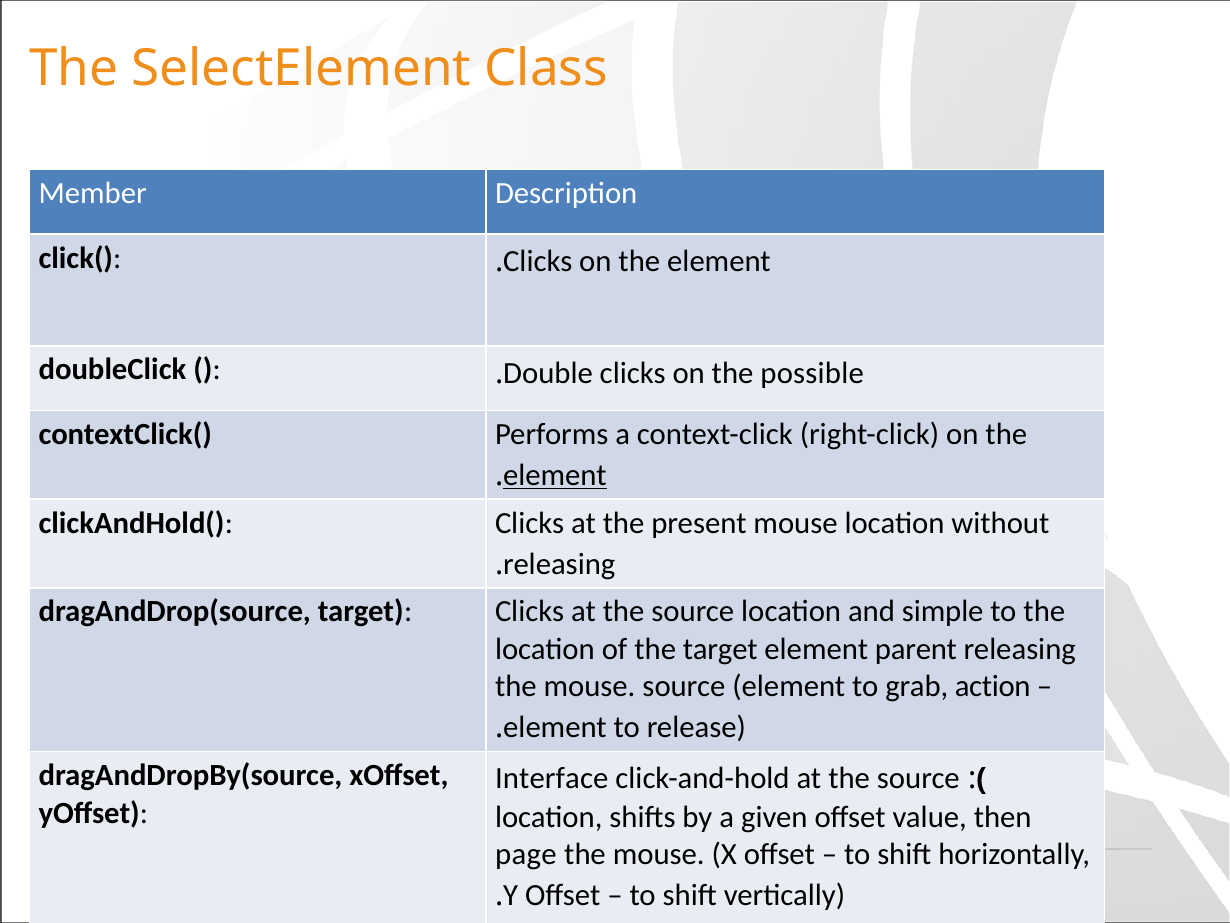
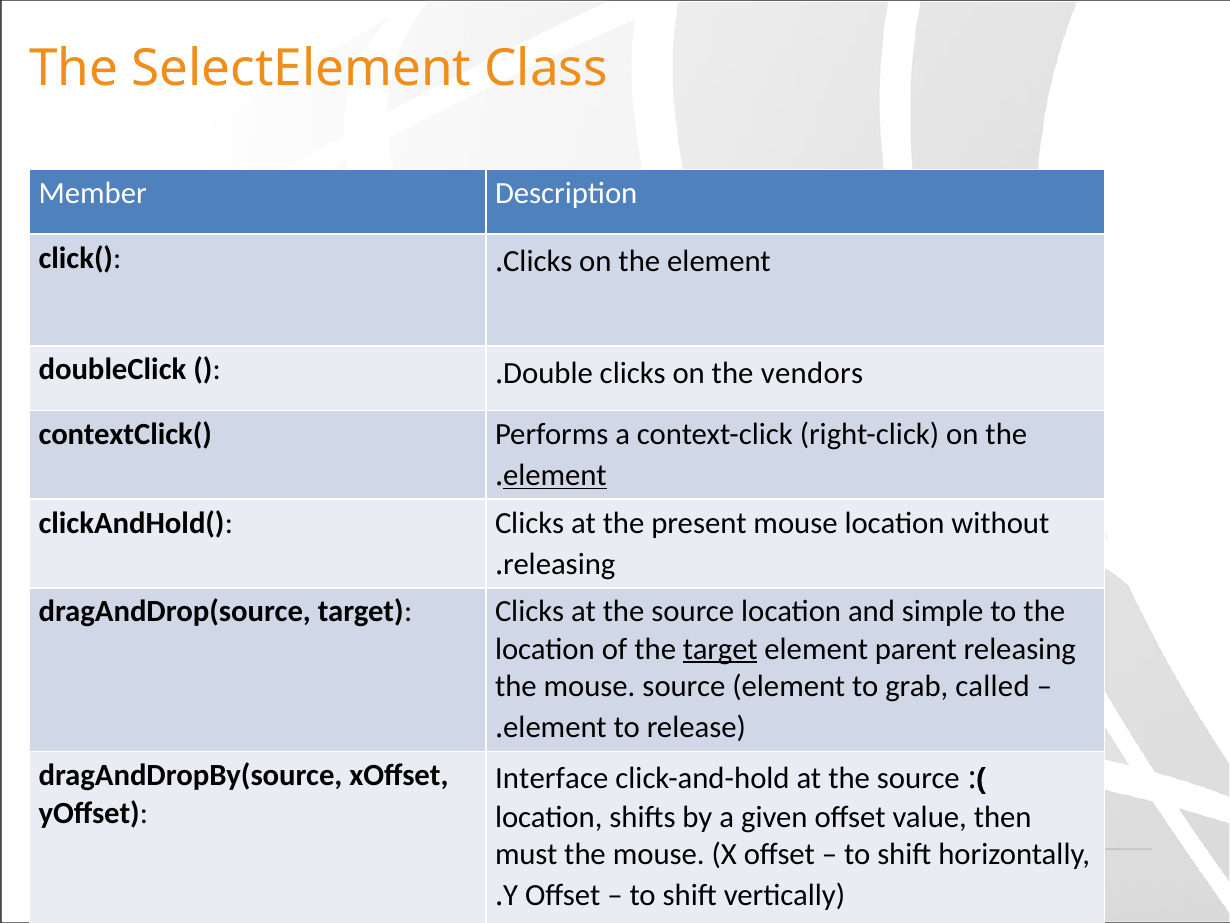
possible: possible -> vendors (812, 373)
target underline: none -> present (720, 649)
action: action -> called (992, 686)
page: page -> must (526, 854)
